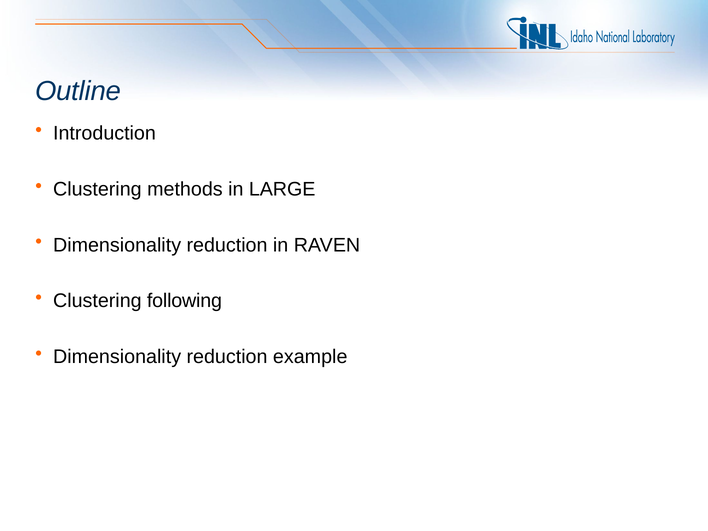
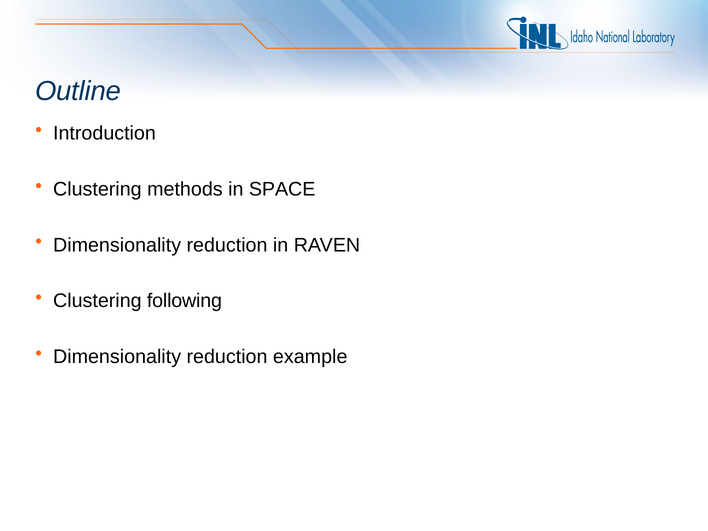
LARGE: LARGE -> SPACE (282, 189)
